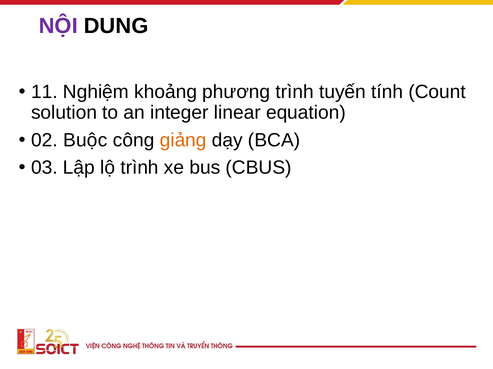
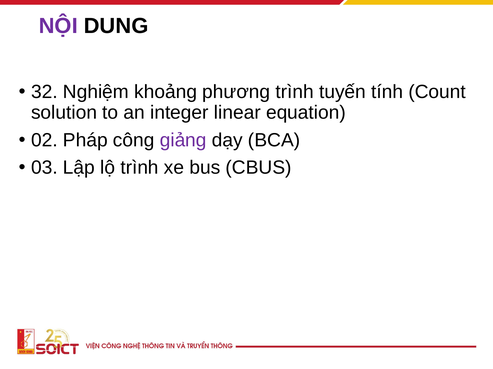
11: 11 -> 32 (44, 92)
Buộc: Buộc -> Pháp (85, 140)
giảng colour: orange -> purple (183, 140)
